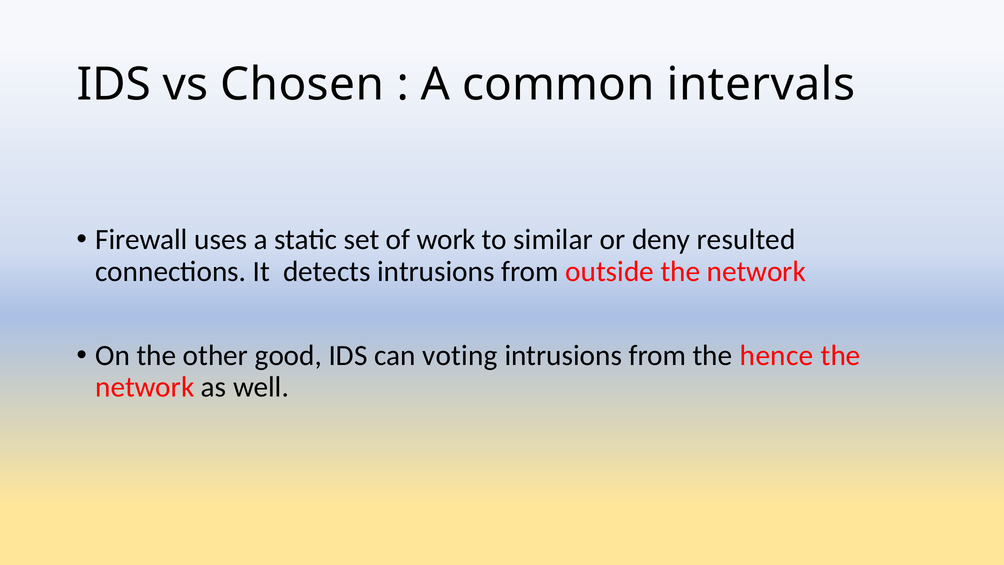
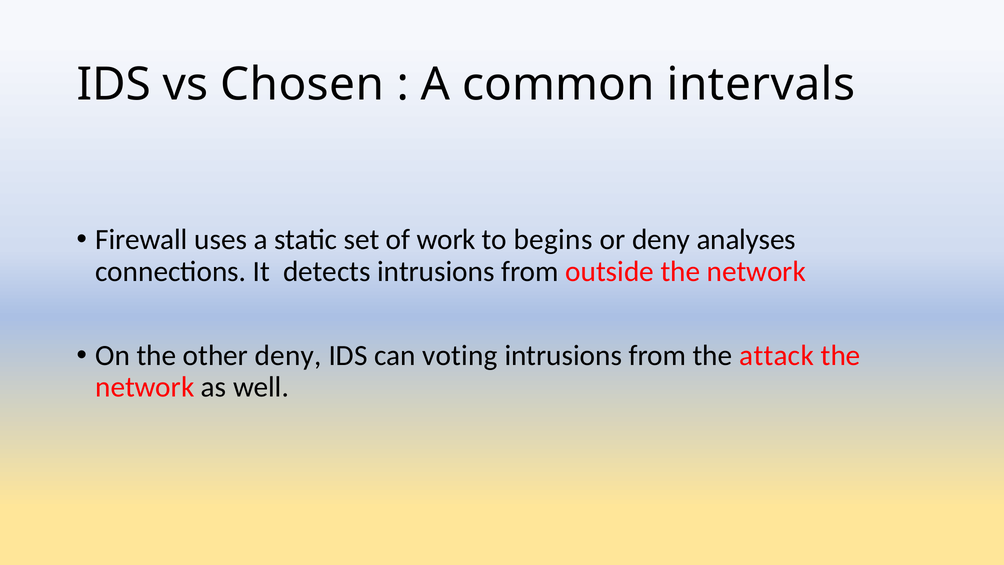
similar: similar -> begins (553, 240)
resulted: resulted -> analyses (746, 240)
other good: good -> deny (288, 355)
hence: hence -> attack (777, 355)
